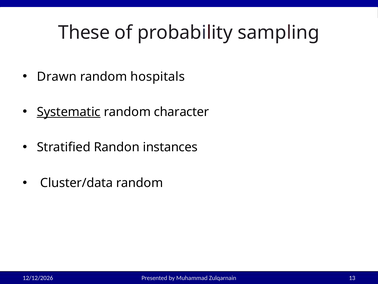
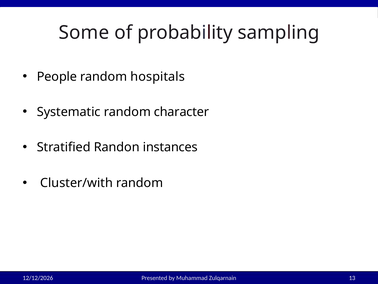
These: These -> Some (84, 32)
Drawn: Drawn -> People (57, 76)
Systematic underline: present -> none (69, 112)
Cluster/data: Cluster/data -> Cluster/with (76, 183)
